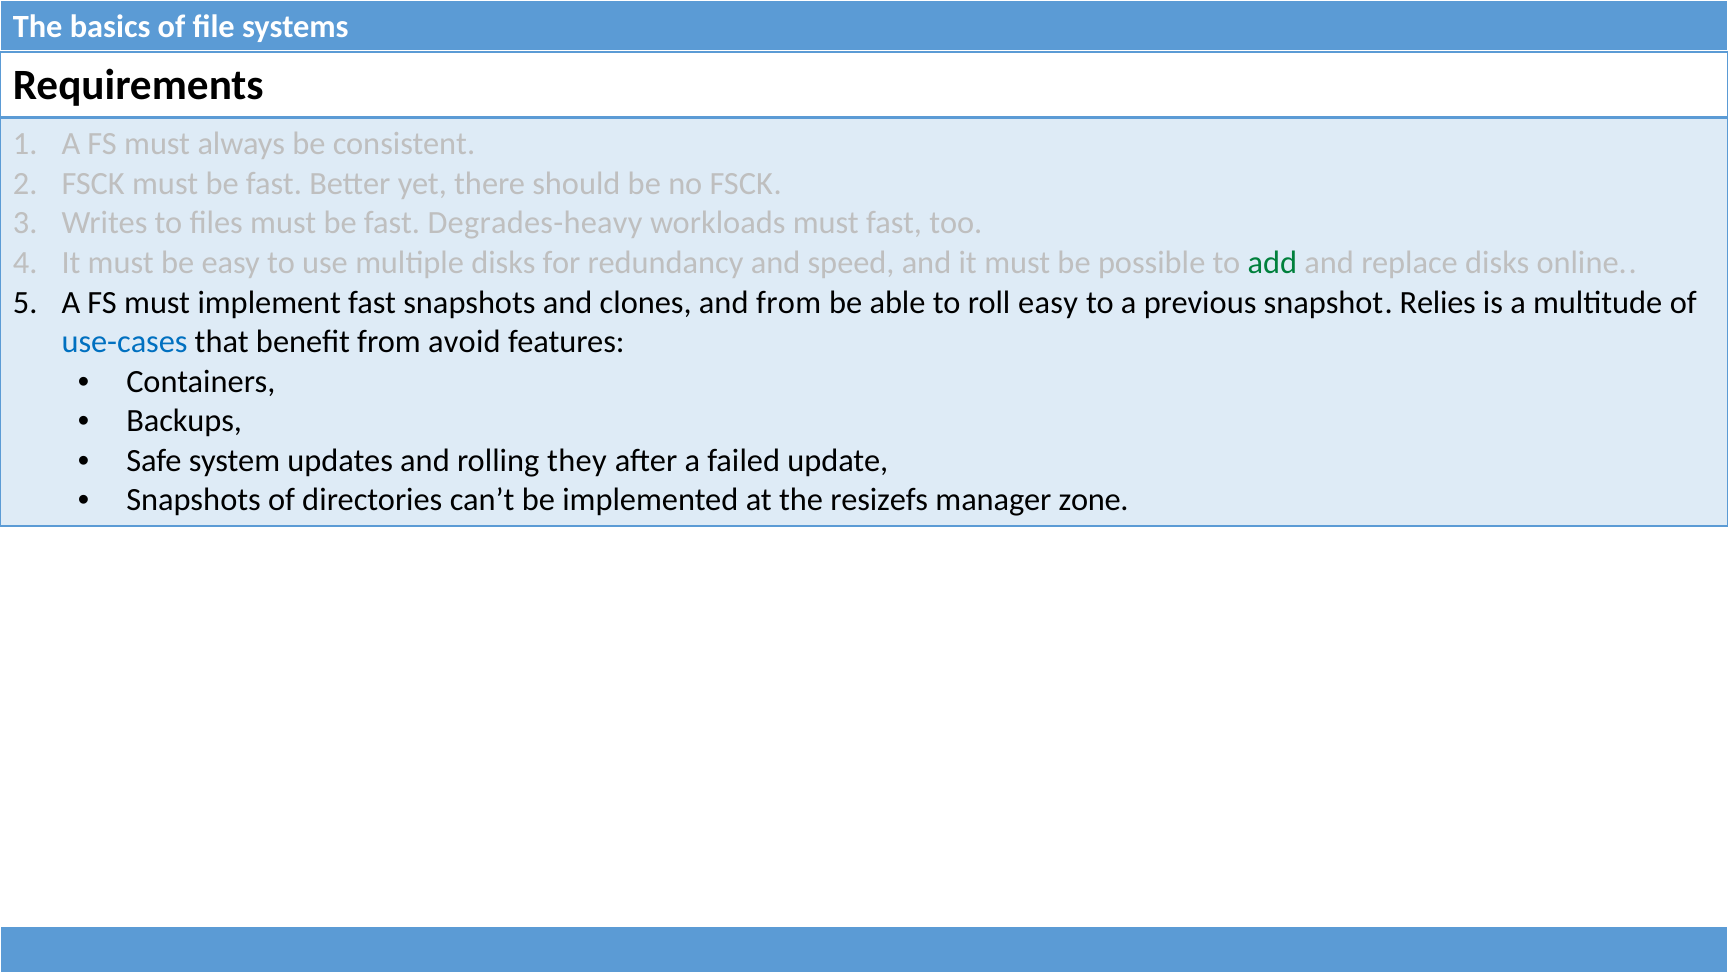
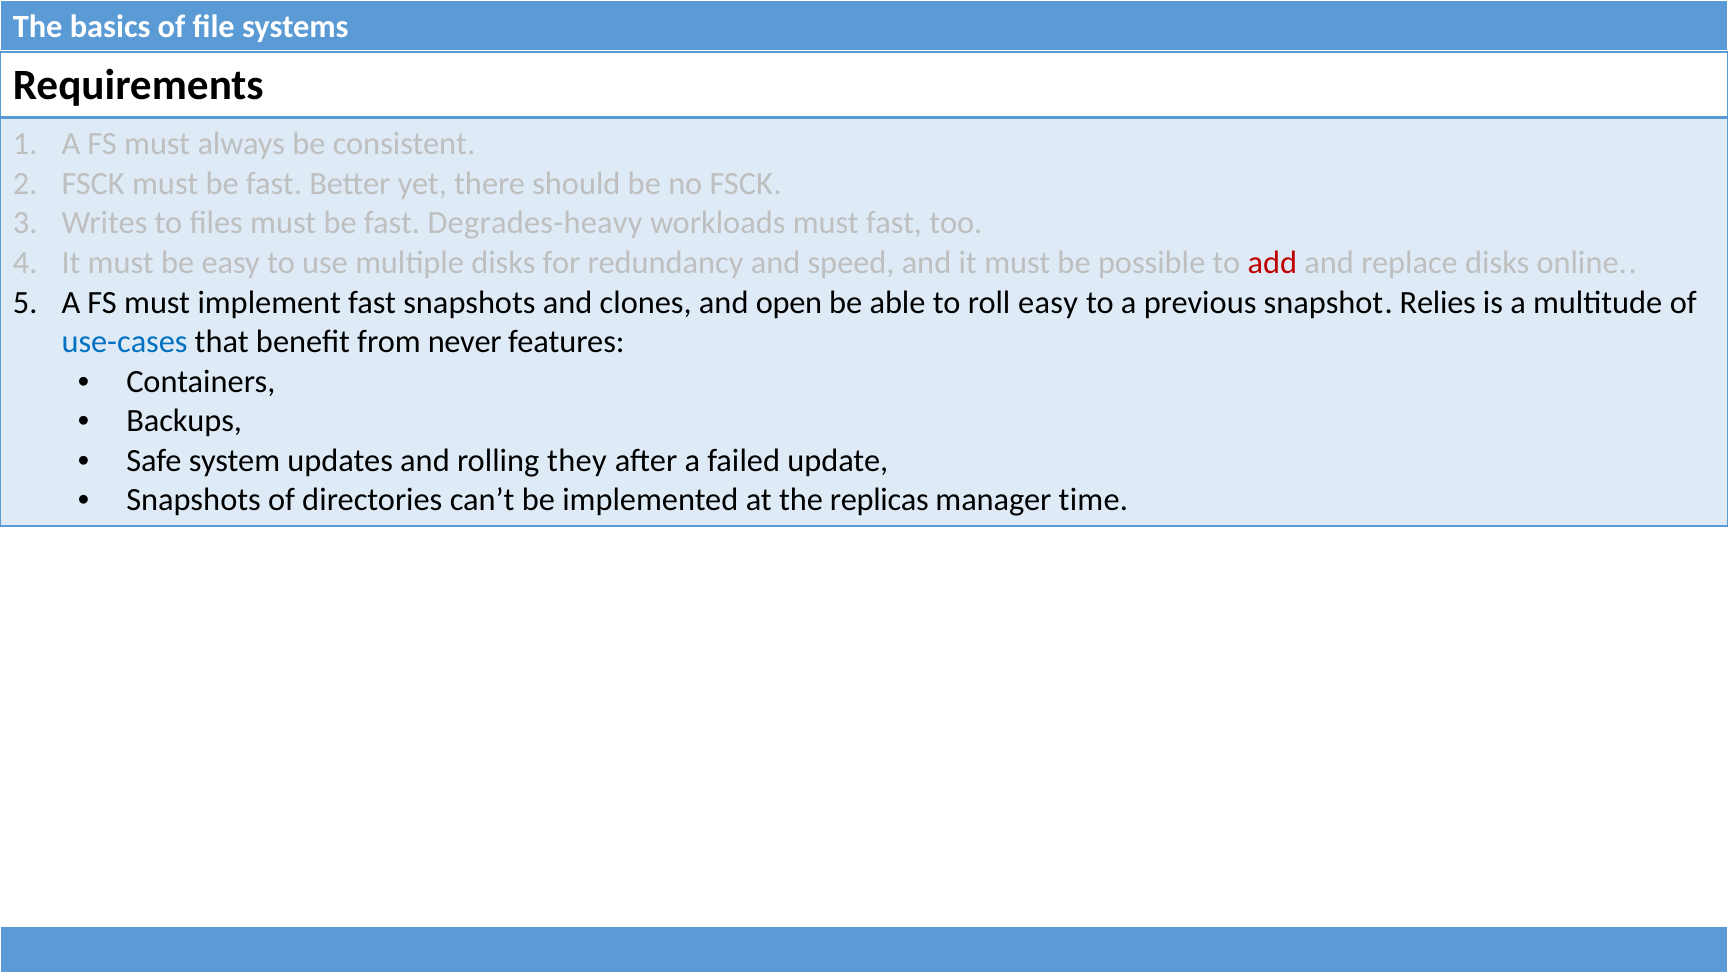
add colour: green -> red (1272, 263)
and from: from -> open (789, 302)
avoid: avoid -> never (465, 342)
resizefs: resizefs -> replicas (879, 500)
zone: zone -> time (1093, 500)
